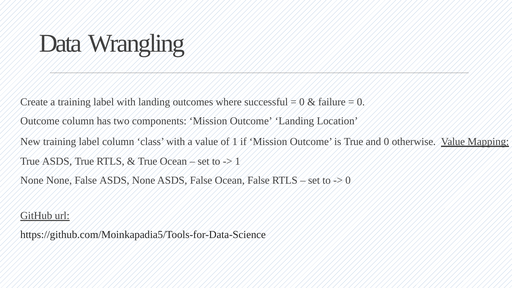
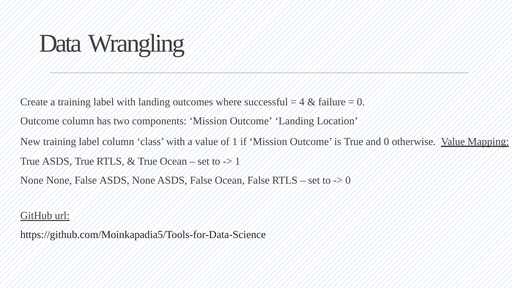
0: 0 -> 4 (302, 102)
